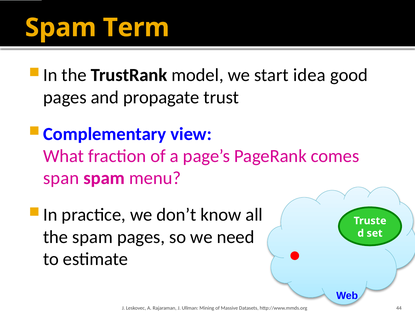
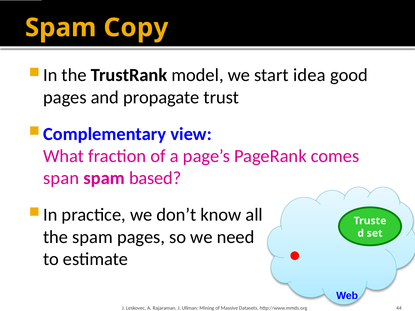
Term: Term -> Copy (136, 28)
menu: menu -> based (155, 178)
